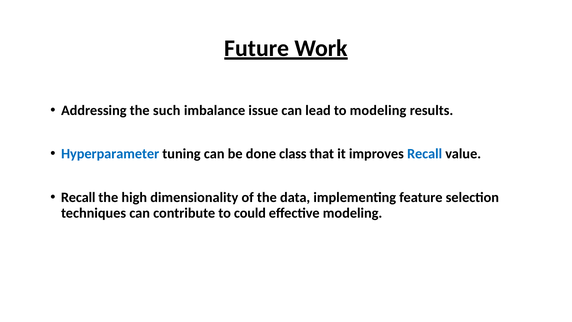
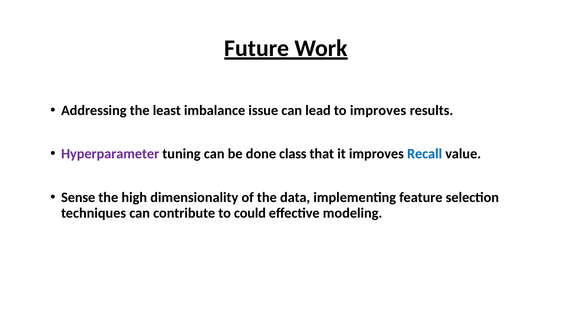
such: such -> least (167, 110)
to modeling: modeling -> improves (378, 110)
Hyperparameter colour: blue -> purple (110, 154)
Recall: Recall -> Sense (78, 197)
